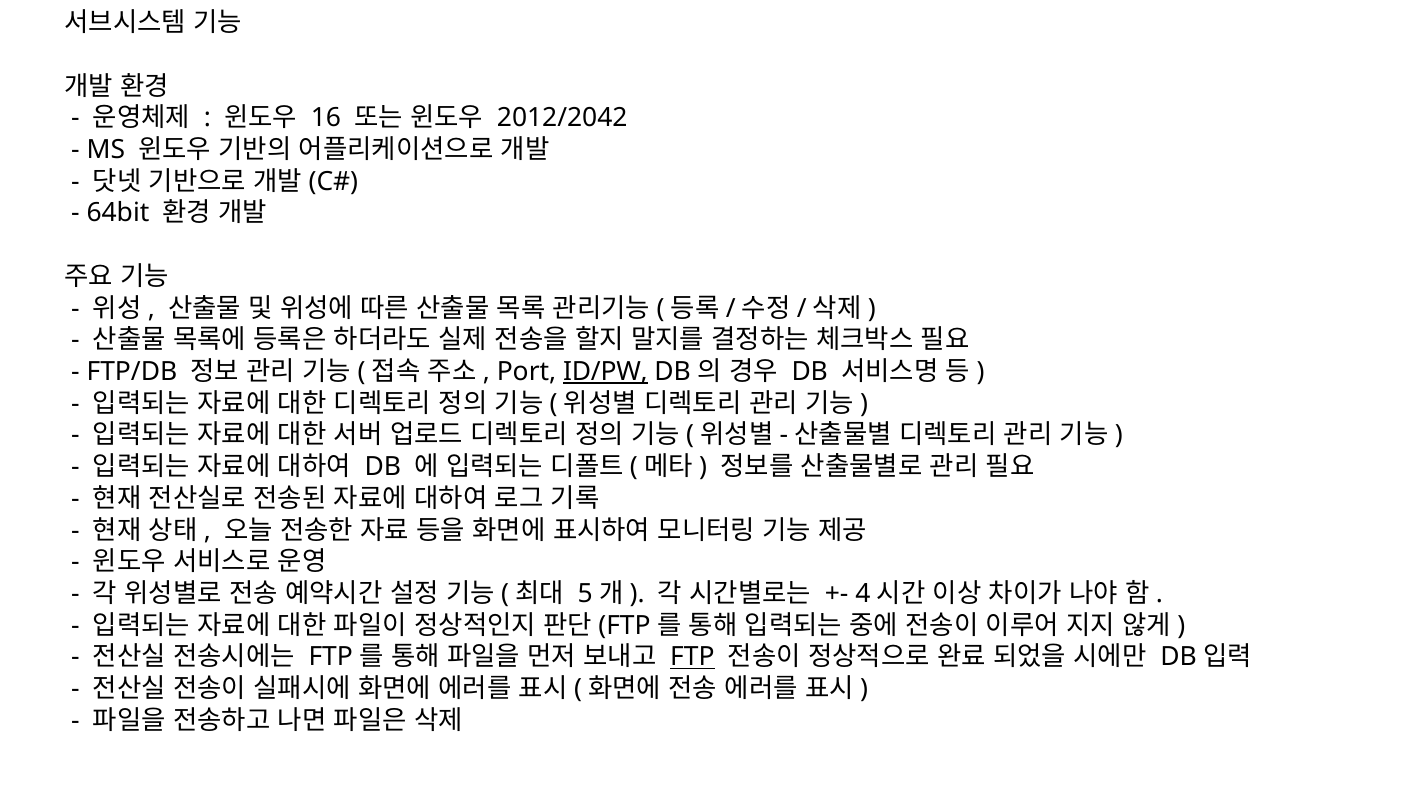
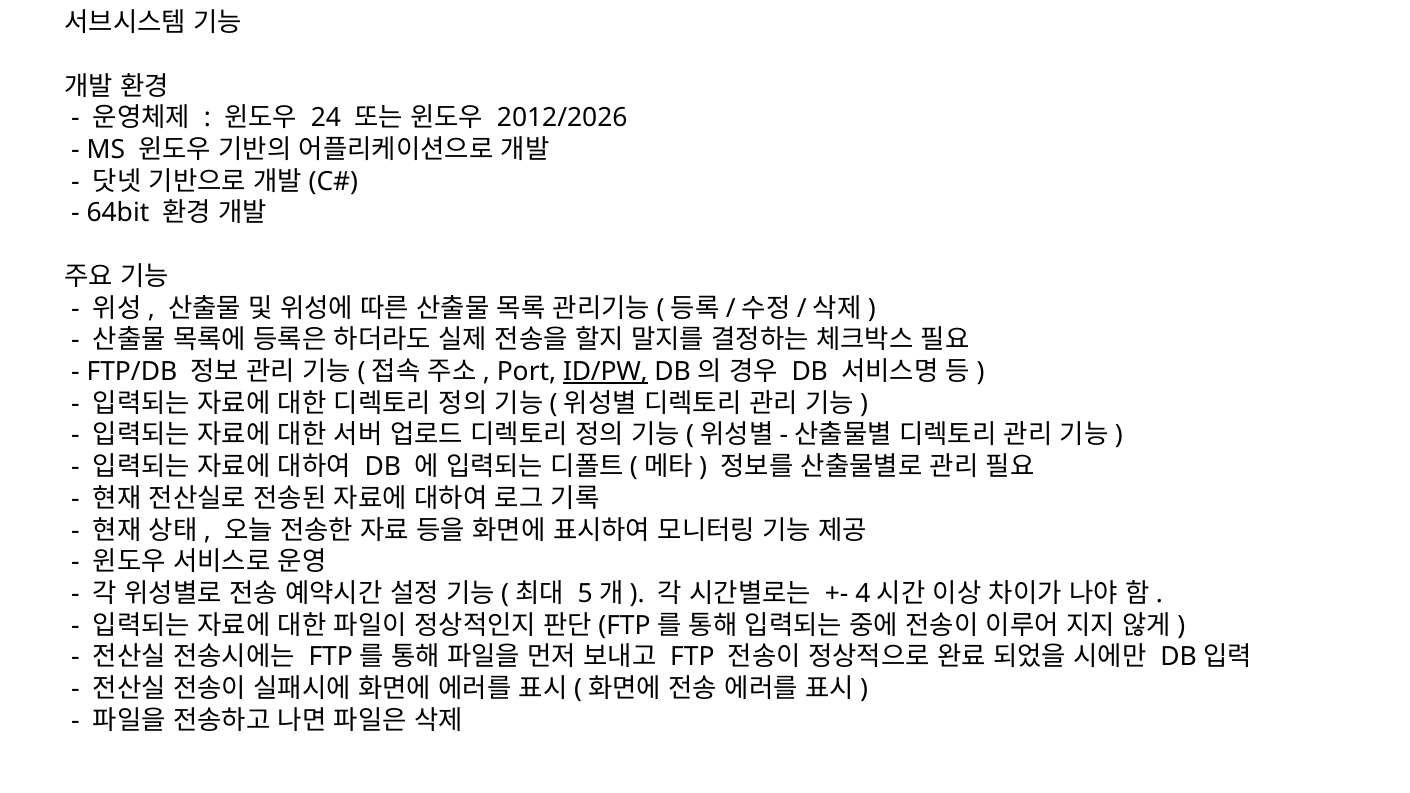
16: 16 -> 24 (326, 118)
2012/2042: 2012/2042 -> 2012/2026 (562, 118)
FTP underline: present -> none (692, 657)
